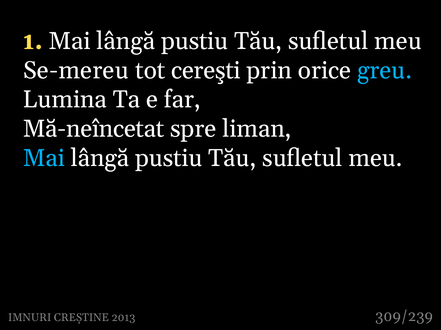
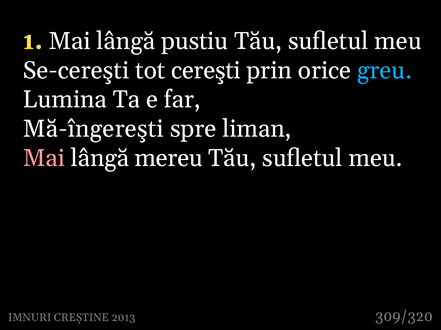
Se-mereu: Se-mereu -> Se-cereşti (76, 70)
Mă-neîncetat: Mă-neîncetat -> Mă-îngereşti (93, 129)
Mai colour: light blue -> pink (44, 159)
pustiu: pustiu -> mereu (169, 159)
309/239: 309/239 -> 309/320 (404, 317)
